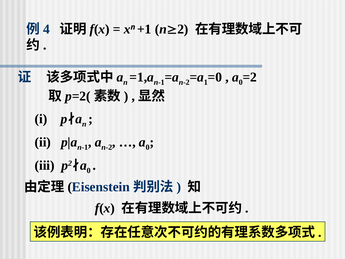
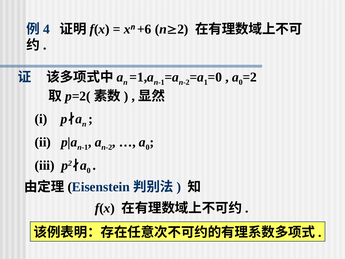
+1: +1 -> +6 (144, 29)
